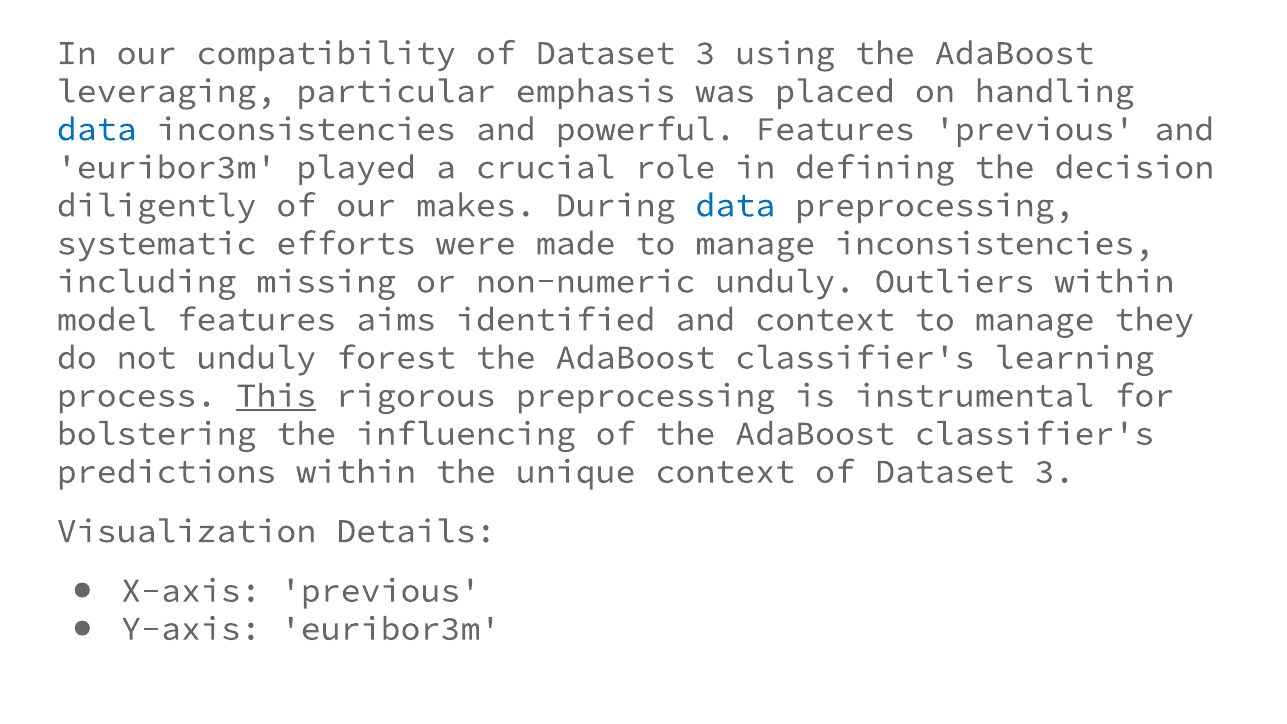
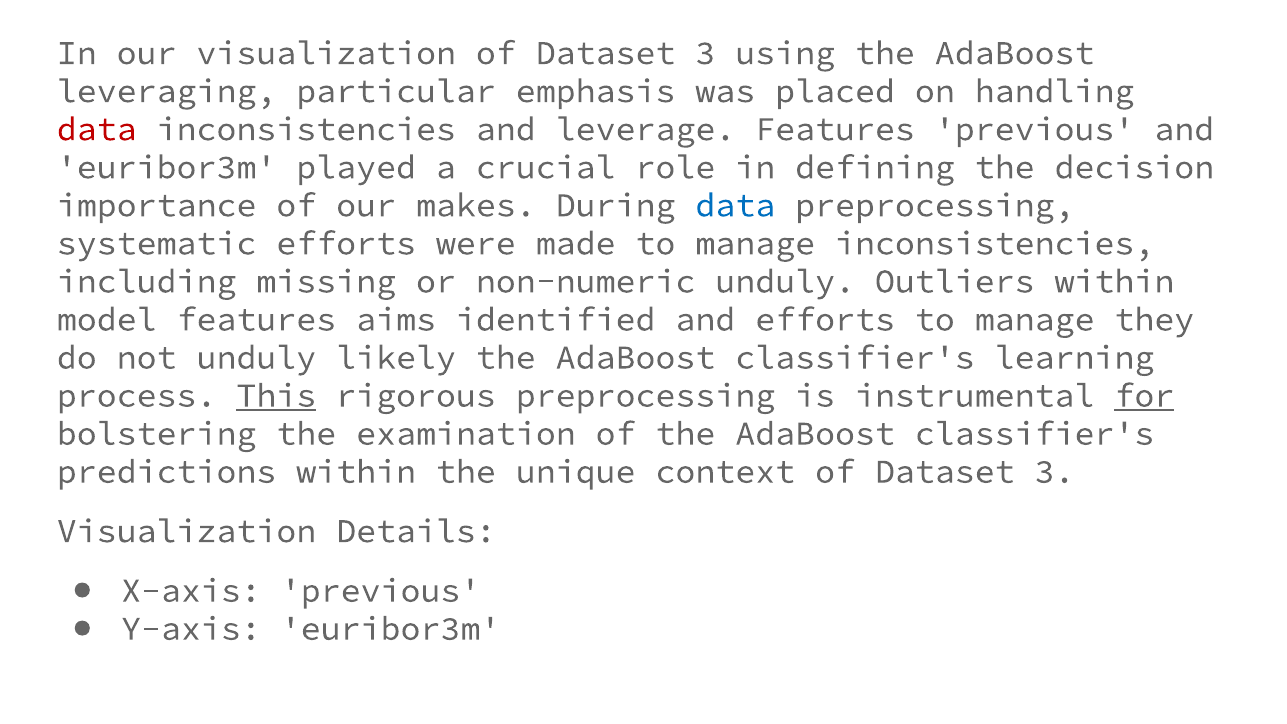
our compatibility: compatibility -> visualization (326, 53)
data colour: blue -> red (97, 129)
powerful: powerful -> leverage (646, 129)
diligently: diligently -> importance (157, 205)
and context: context -> efforts (825, 319)
forest: forest -> likely (396, 357)
for underline: none -> present (1144, 396)
influencing: influencing -> examination (466, 434)
